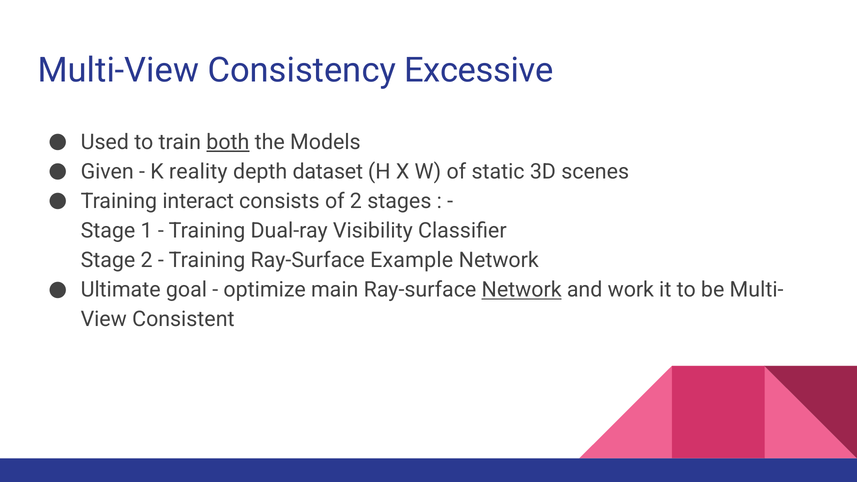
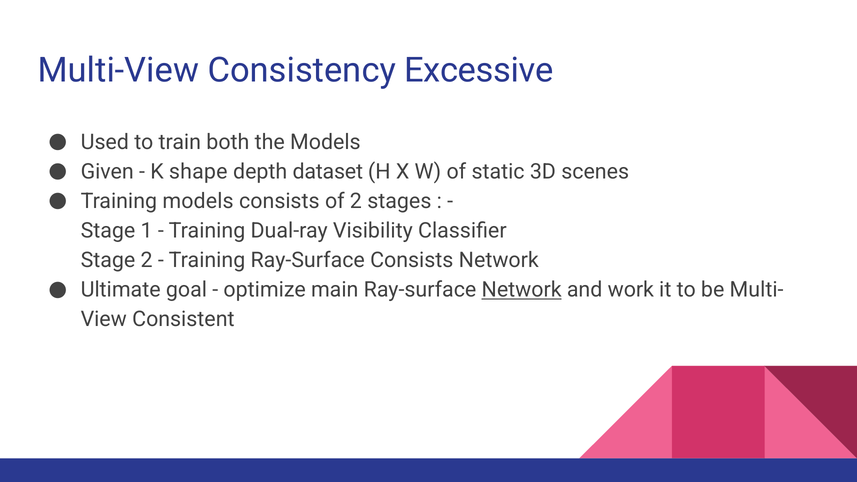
both underline: present -> none (228, 142)
reality: reality -> shape (198, 172)
Training interact: interact -> models (198, 201)
Ray-Surface Example: Example -> Consists (412, 260)
